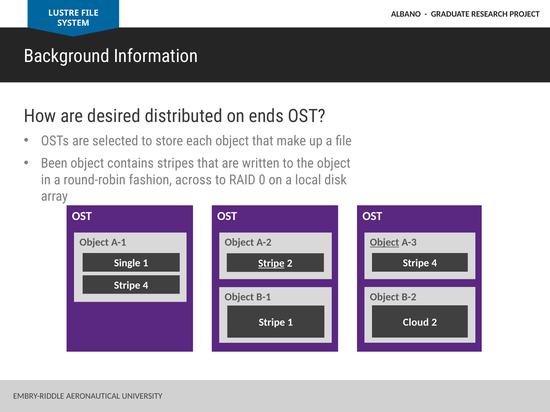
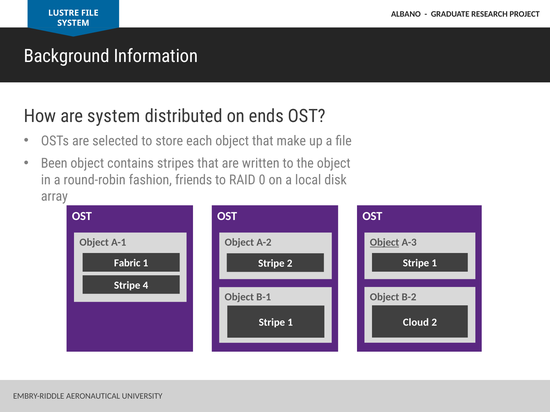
are desired: desired -> system (114, 116)
across: across -> friends (194, 180)
Single: Single -> Fabric (127, 263)
Stripe underline: present -> none (271, 264)
2 Stripe 4: 4 -> 1 (434, 263)
